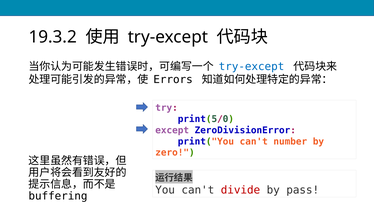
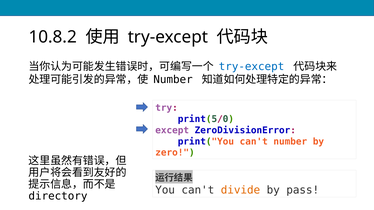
19.3.2: 19.3.2 -> 10.8.2 (53, 37)
Errors: Errors -> Number (173, 80)
divide colour: red -> orange (240, 190)
buffering: buffering -> directory (58, 196)
